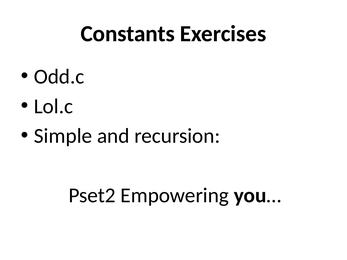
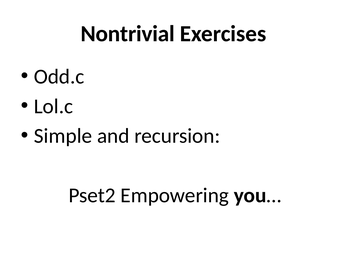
Constants: Constants -> Nontrivial (128, 34)
